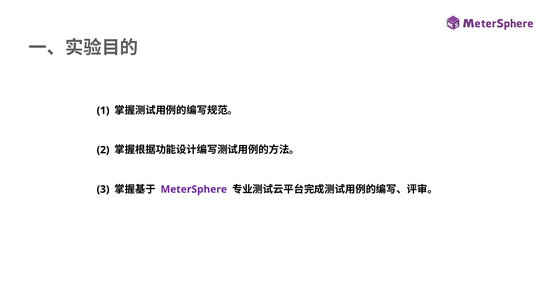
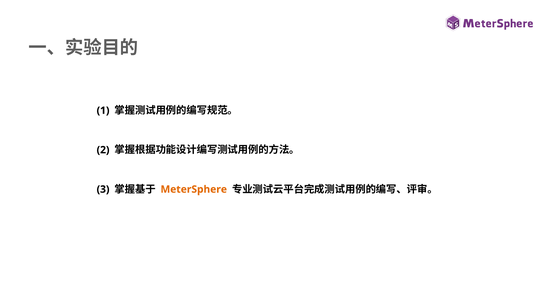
MeterSphere colour: purple -> orange (194, 189)
